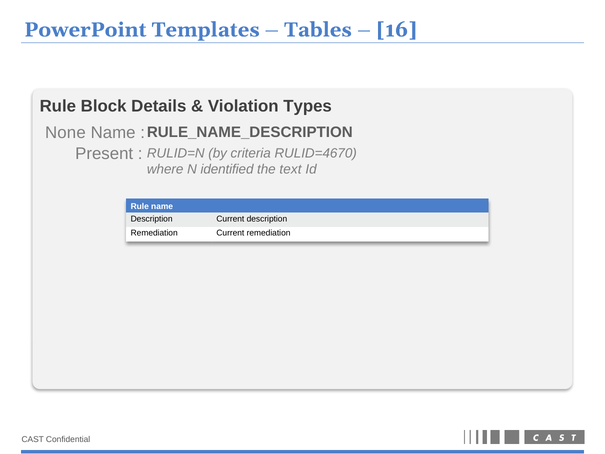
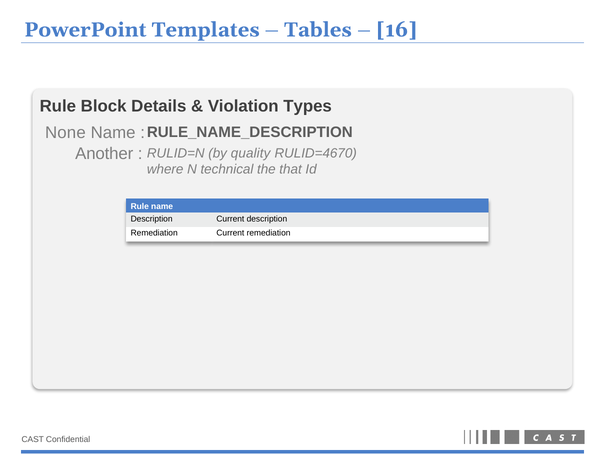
Present: Present -> Another (104, 154)
criteria: criteria -> quality (251, 153)
identified: identified -> technical (227, 169)
text: text -> that (291, 169)
